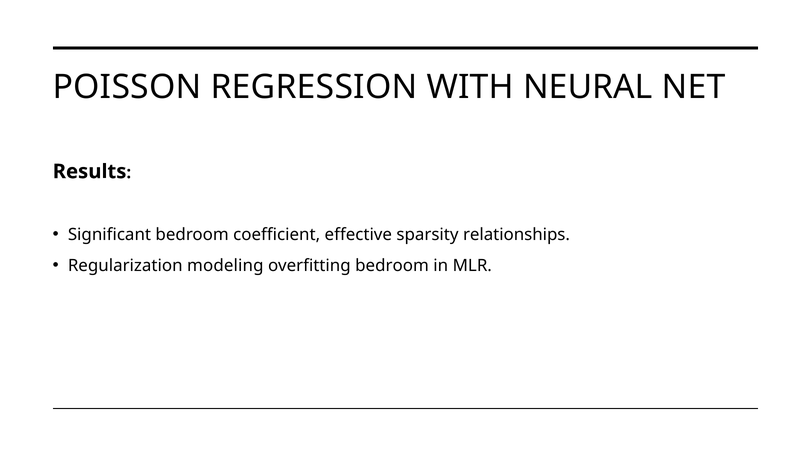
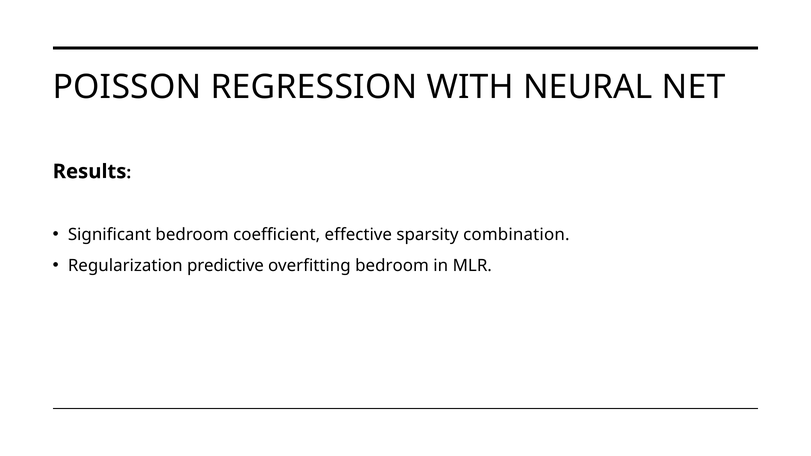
relationships: relationships -> combination (516, 235)
modeling: modeling -> predictive (225, 266)
